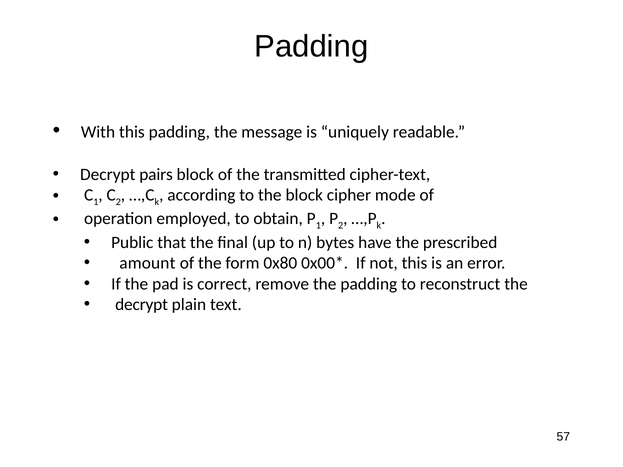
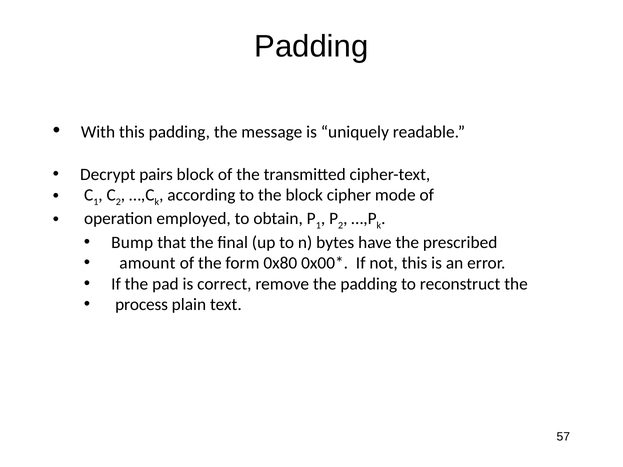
Public: Public -> Bump (132, 242)
decrypt: decrypt -> process (142, 305)
